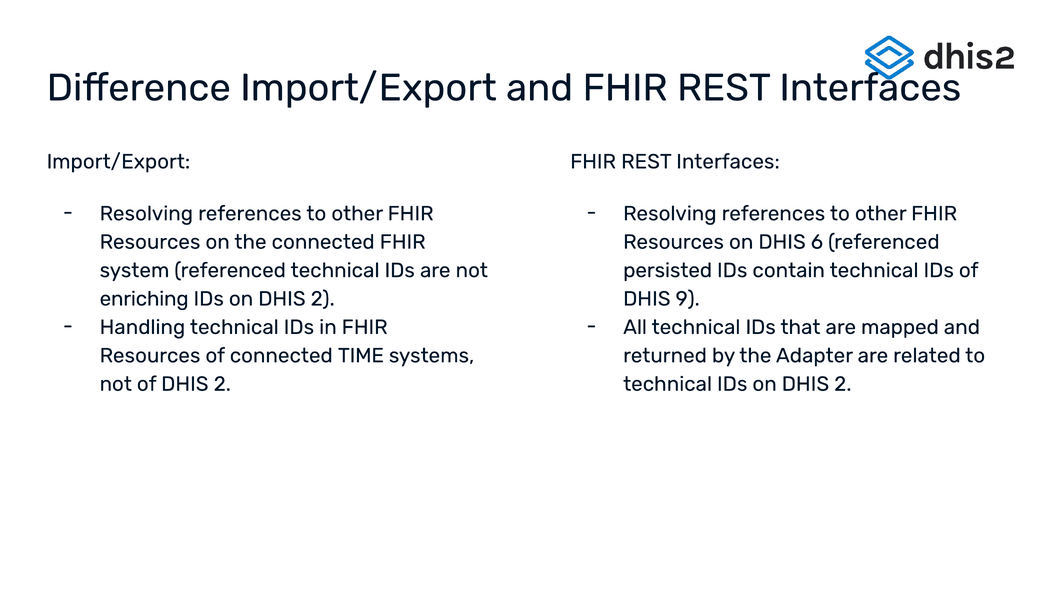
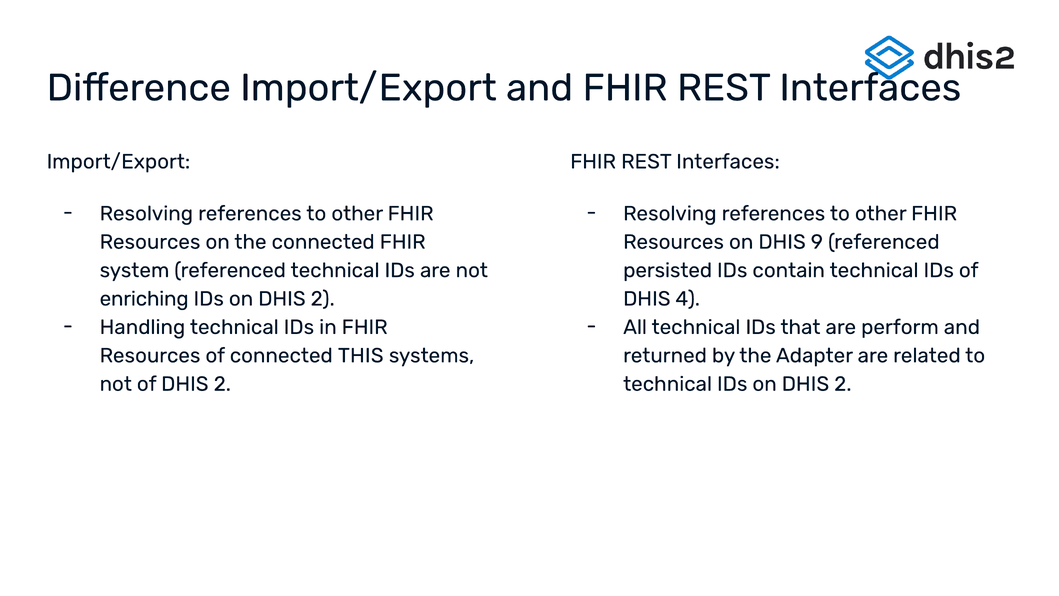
6: 6 -> 9 (817, 242)
9: 9 -> 4 (688, 299)
mapped: mapped -> perform (900, 327)
TIME: TIME -> THIS (361, 355)
